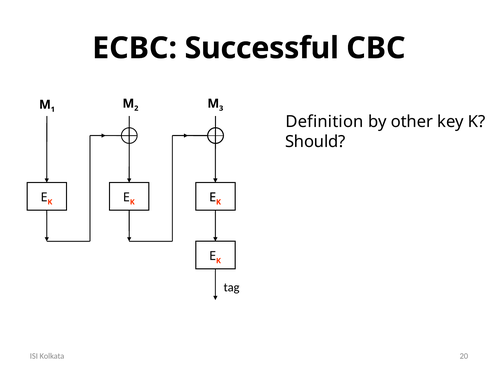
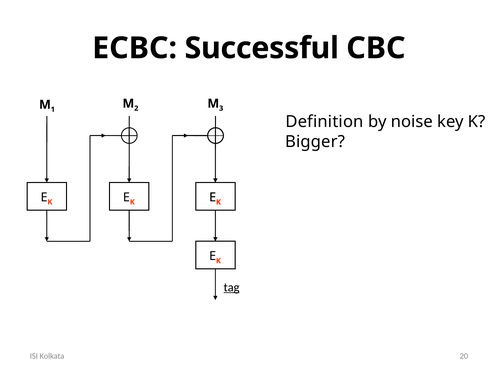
other: other -> noise (412, 122)
Should: Should -> Bigger (315, 142)
tag underline: none -> present (232, 288)
